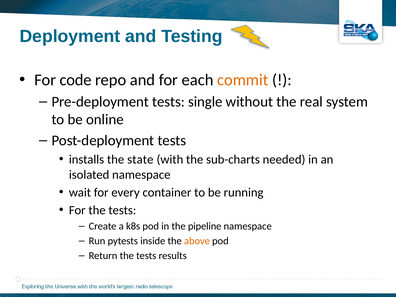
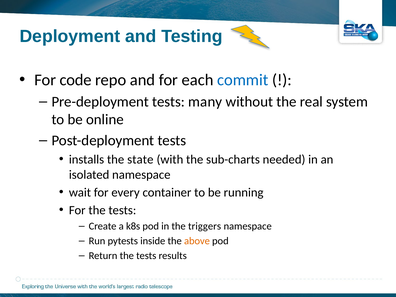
commit colour: orange -> blue (243, 80)
single: single -> many (205, 102)
pipeline: pipeline -> triggers (205, 226)
